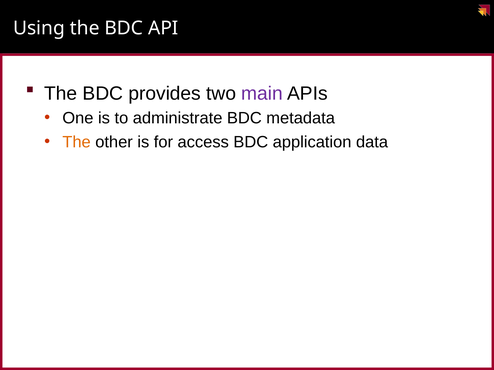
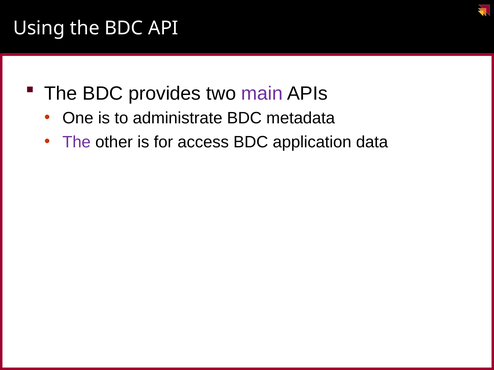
The colour: orange -> purple (77, 142)
